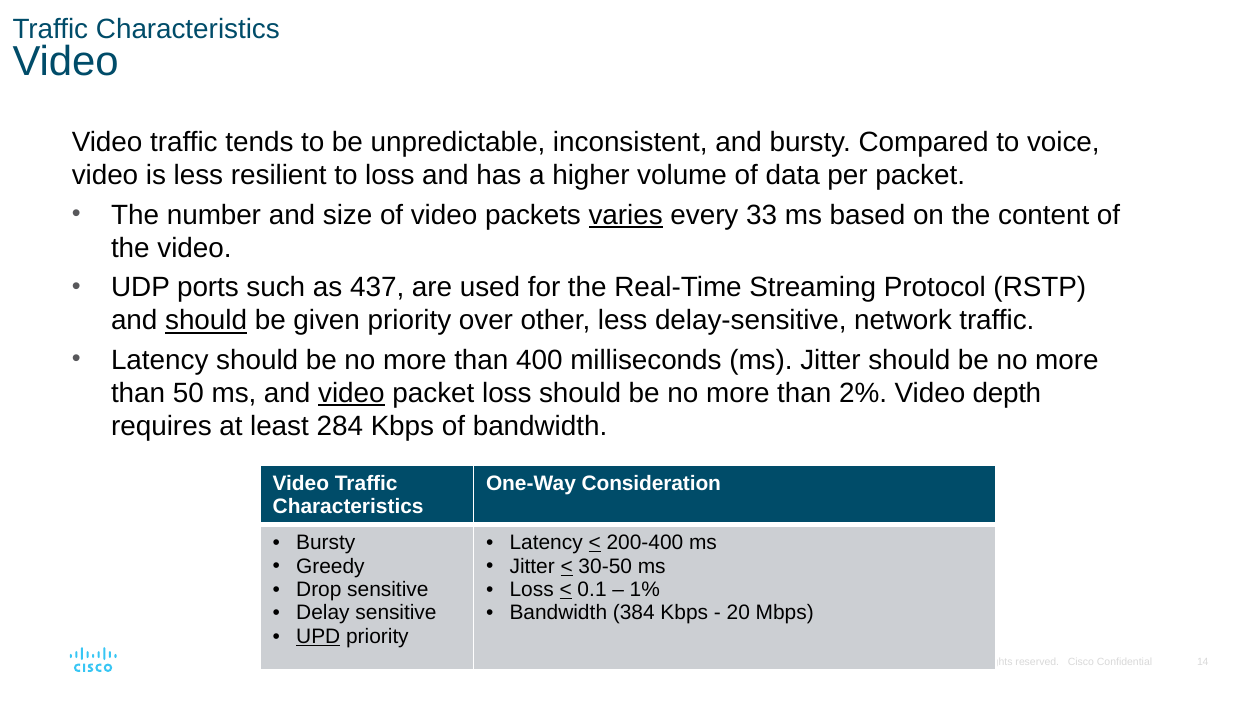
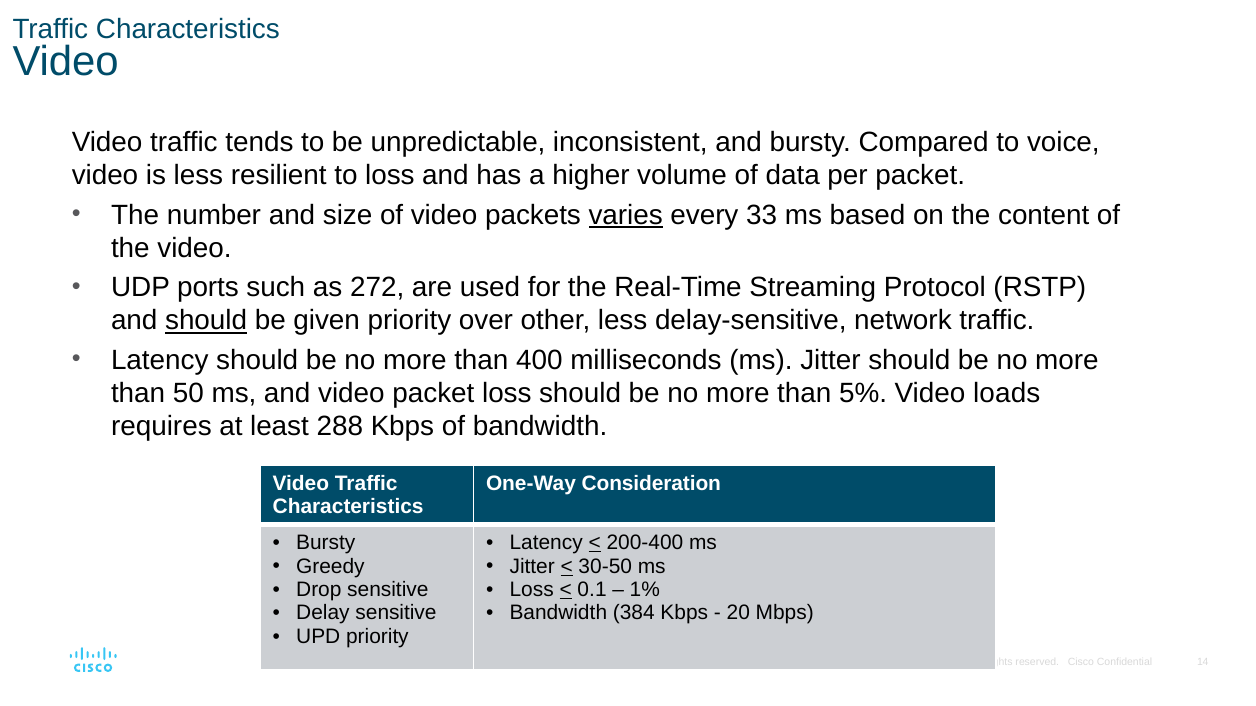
437: 437 -> 272 (377, 288)
video underline: present -> none (351, 394)
2%: 2% -> 5% (863, 394)
depth: depth -> loads (1007, 394)
284: 284 -> 288 (340, 427)
UPD underline: present -> none (318, 637)
